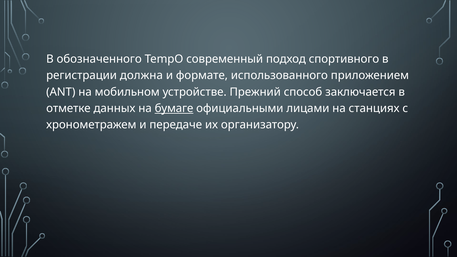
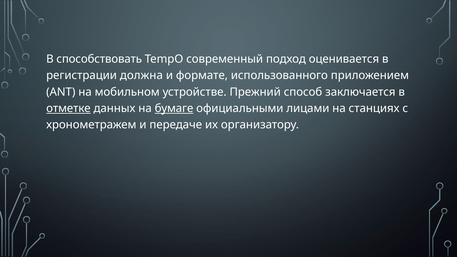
обозначенного: обозначенного -> способствовать (99, 59)
спортивного: спортивного -> оценивается (344, 59)
отметке underline: none -> present (68, 108)
